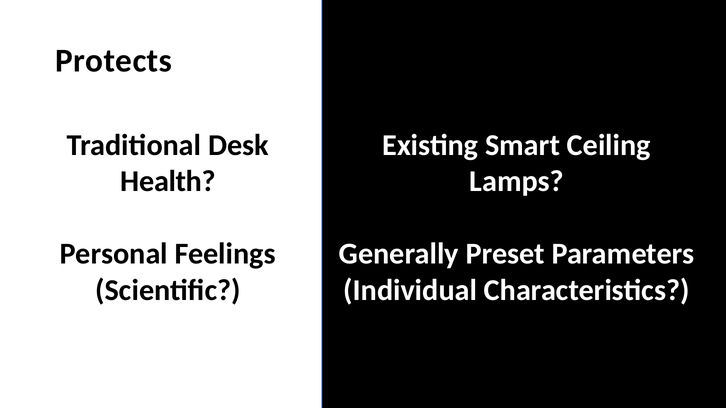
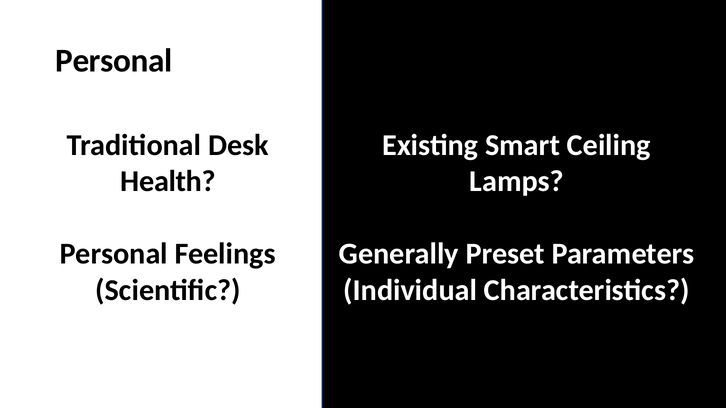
Protects: Protects -> Personal (114, 61)
